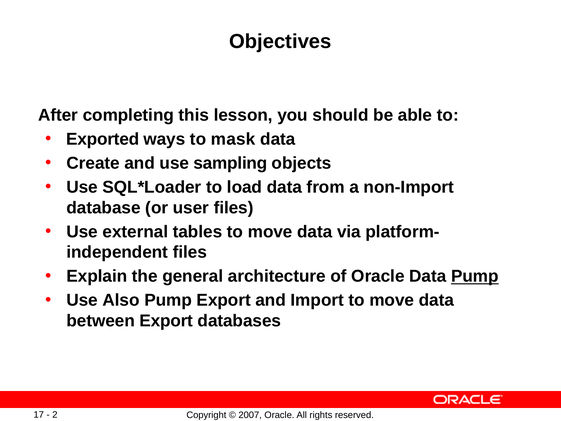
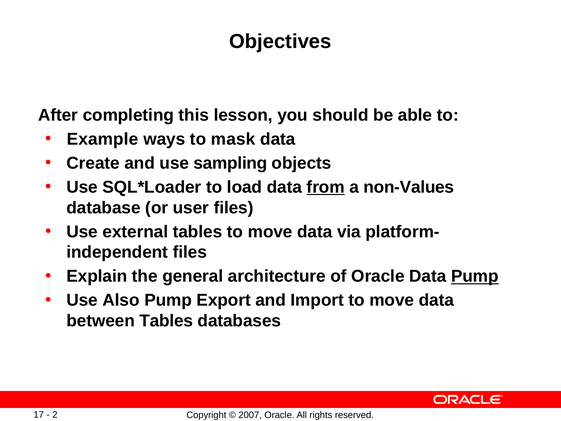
Exported: Exported -> Example (103, 139)
from underline: none -> present (326, 187)
non-Import: non-Import -> non-Values (409, 187)
between Export: Export -> Tables (166, 321)
